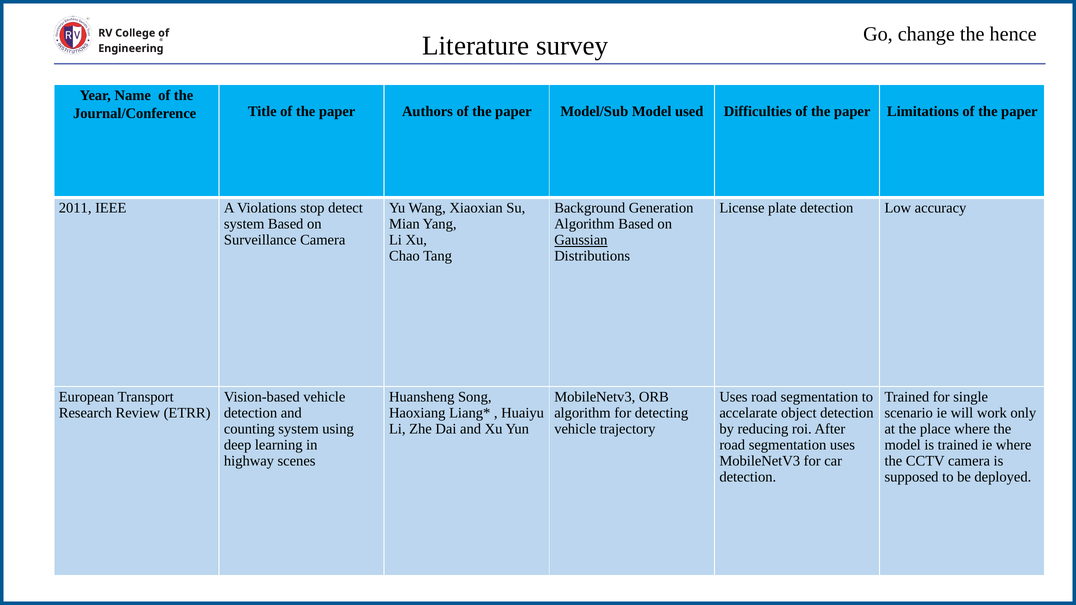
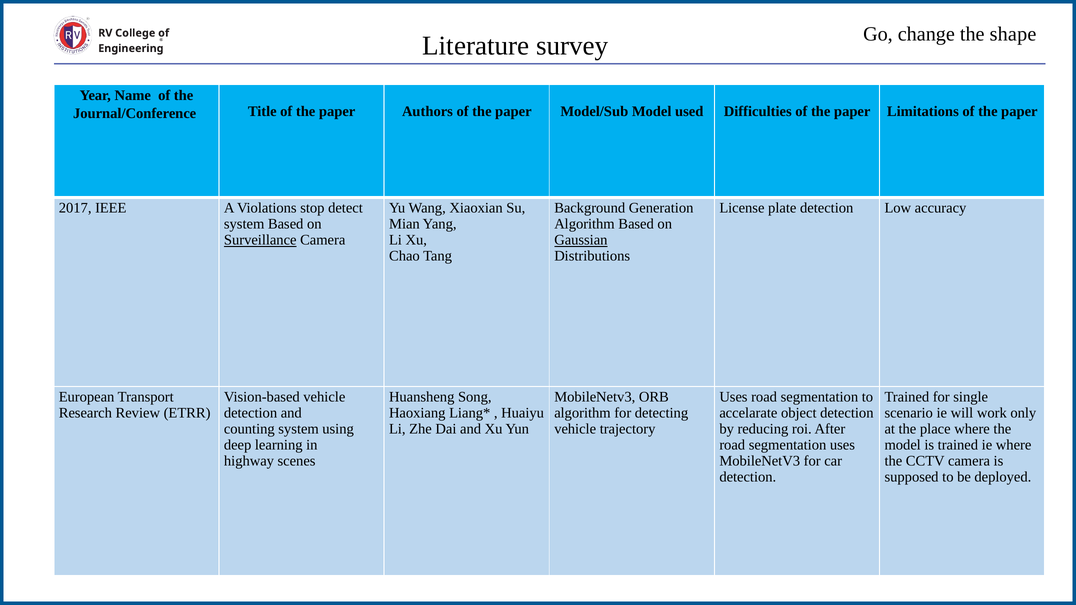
hence: hence -> shape (1013, 34)
2011: 2011 -> 2017 (75, 208)
Surveillance underline: none -> present (260, 240)
